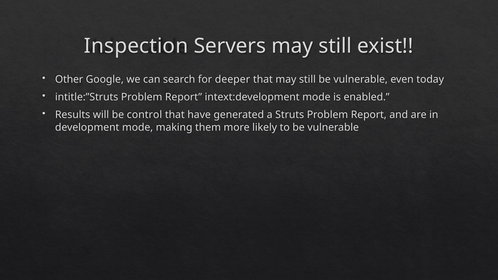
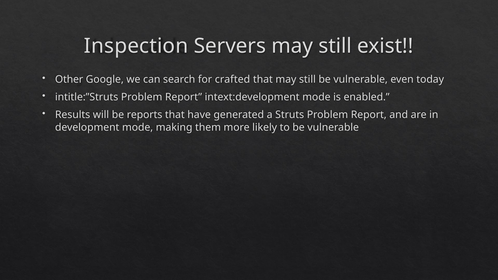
deeper: deeper -> crafted (232, 80)
control: control -> reports (145, 115)
